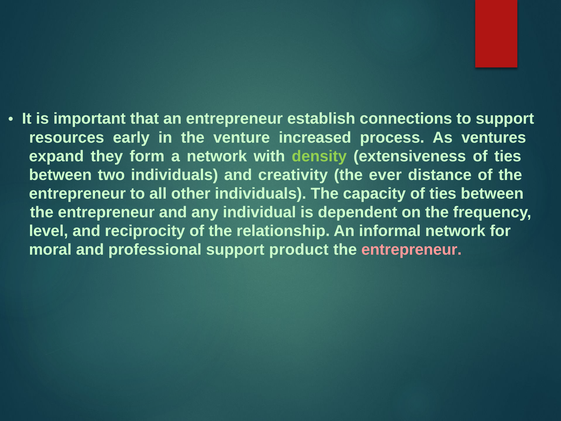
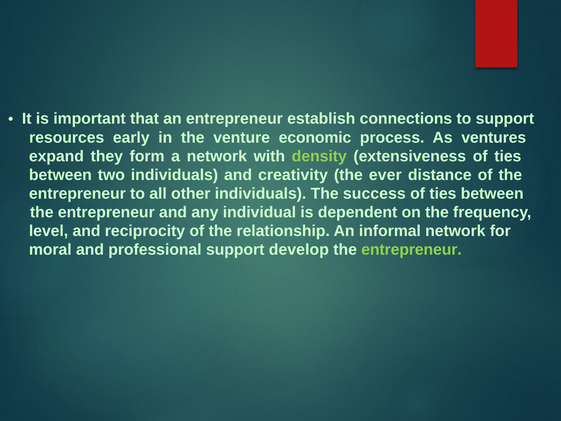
increased: increased -> economic (315, 137)
capacity: capacity -> success (374, 193)
product: product -> develop (299, 250)
entrepreneur colour: pink -> light green (411, 250)
